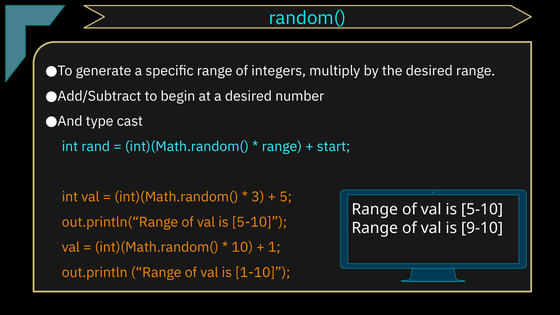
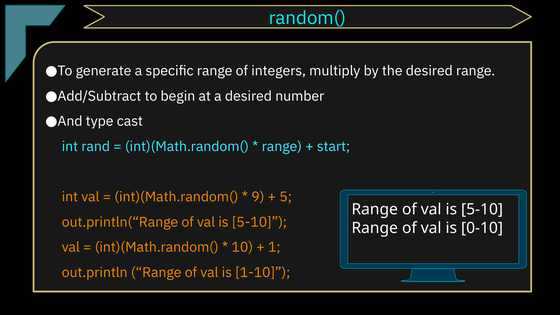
3: 3 -> 9 (258, 197)
9-10: 9-10 -> 0-10 (482, 228)
